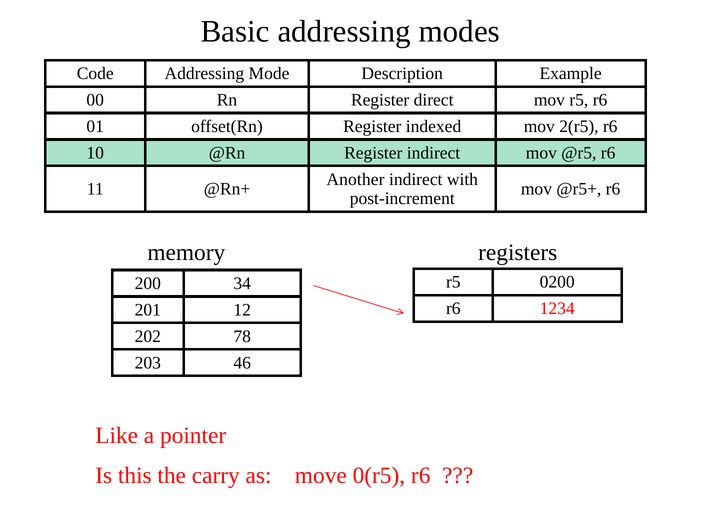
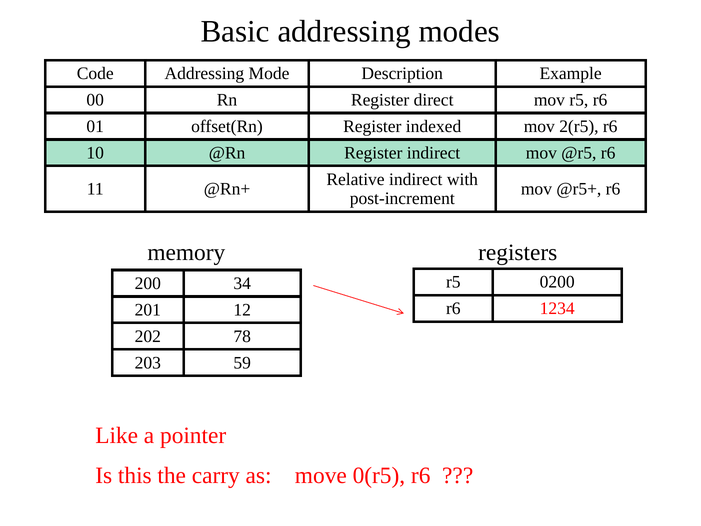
Another: Another -> Relative (356, 179)
46: 46 -> 59 (242, 363)
